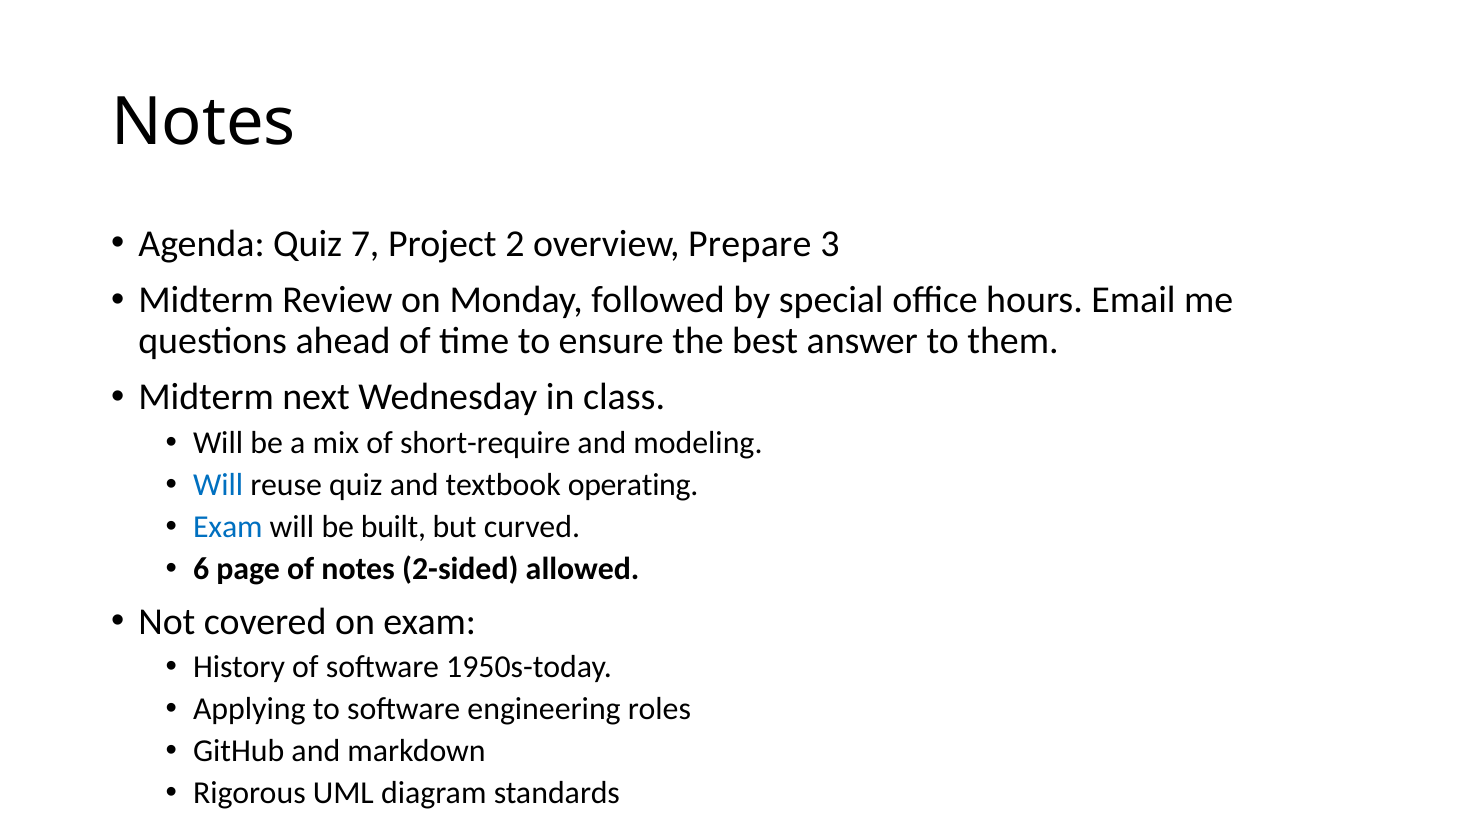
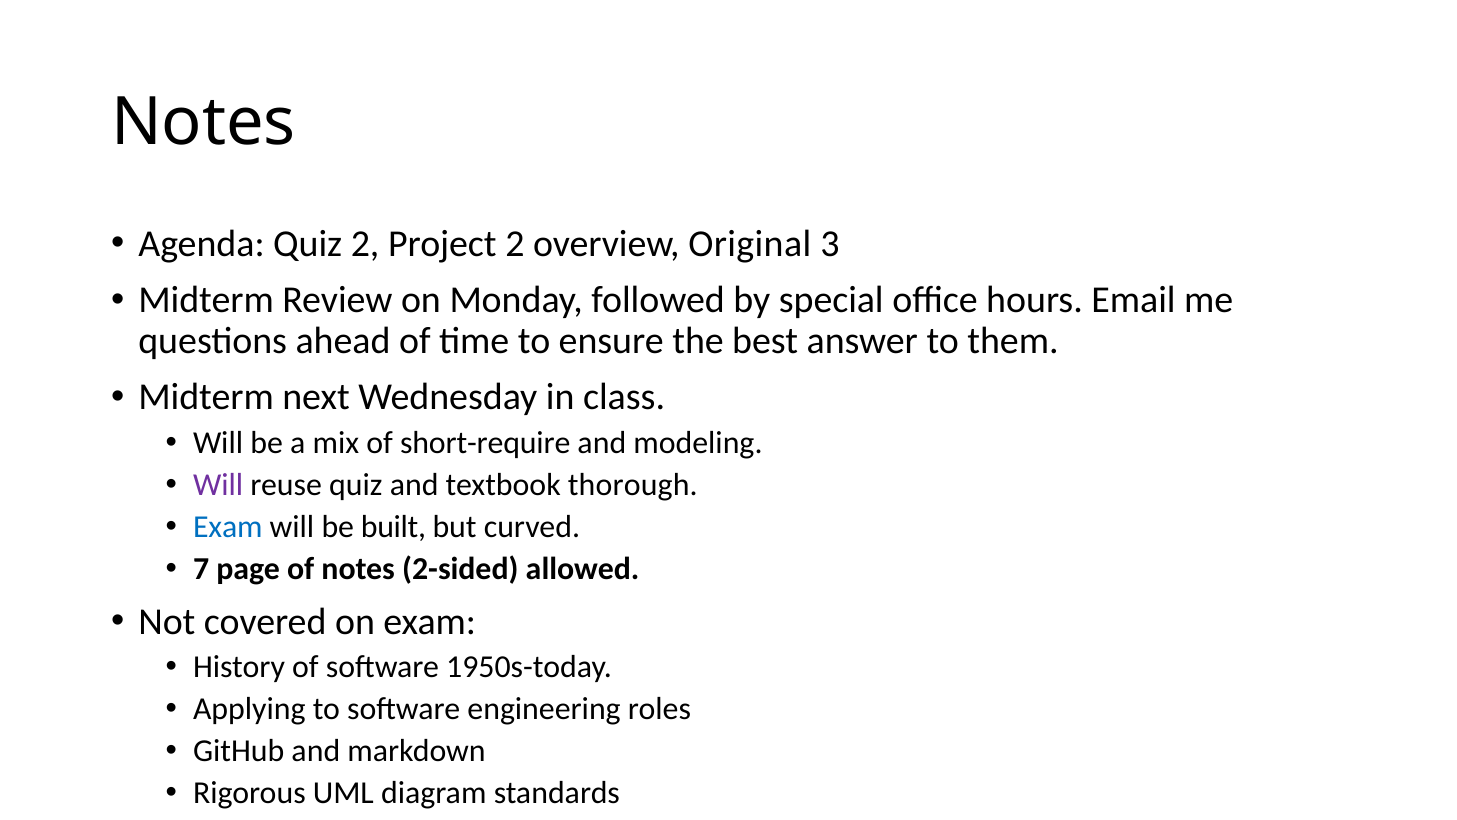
Quiz 7: 7 -> 2 (365, 244)
Prepare: Prepare -> Original (750, 244)
Will colour: blue -> purple (218, 484)
operating: operating -> thorough (633, 484)
6: 6 -> 7 (201, 568)
